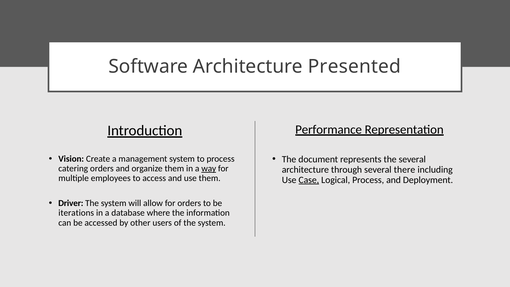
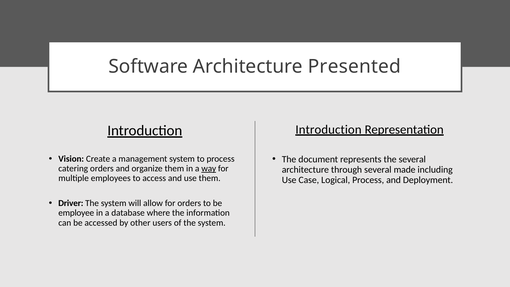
Performance: Performance -> Introduction (328, 130)
there: there -> made (405, 169)
Case underline: present -> none (309, 180)
iterations: iterations -> employee (76, 213)
